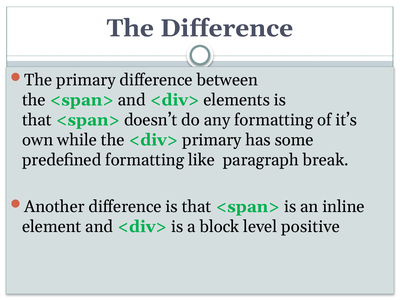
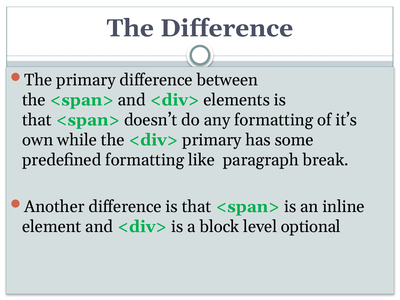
positive: positive -> optional (311, 227)
